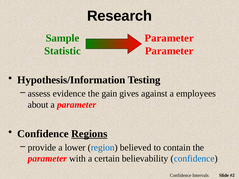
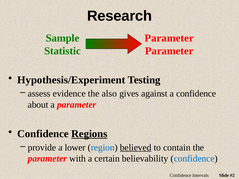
Hypothesis/Information: Hypothesis/Information -> Hypothesis/Experiment (71, 80)
gain: gain -> also (109, 94)
a employees: employees -> confidence (196, 94)
believed underline: none -> present (136, 148)
